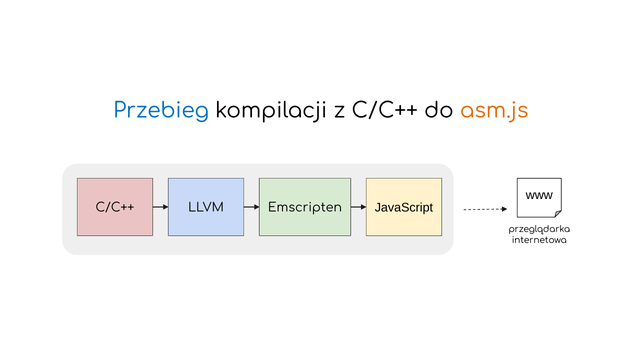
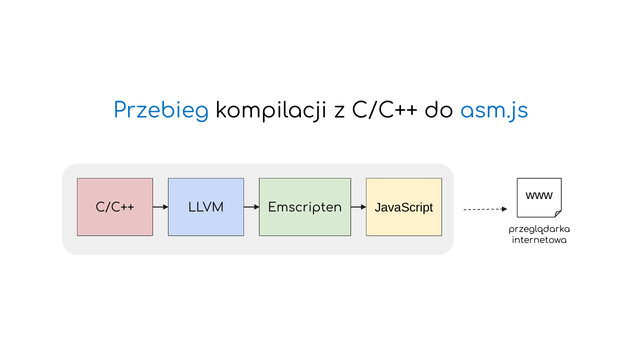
asm.js colour: orange -> blue (494, 111)
